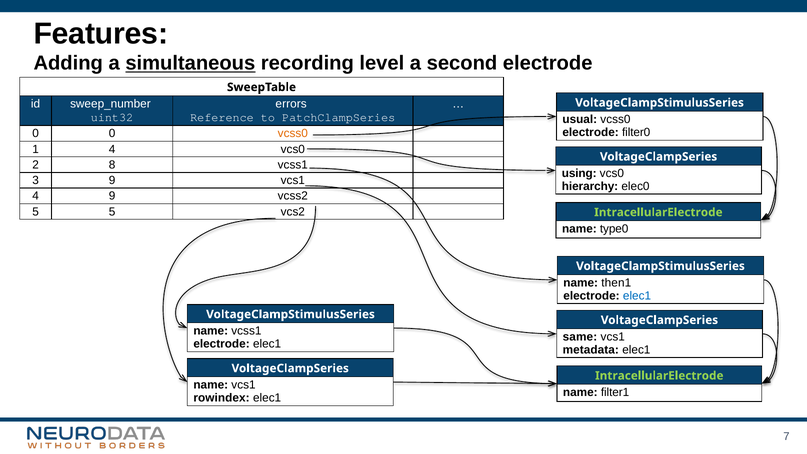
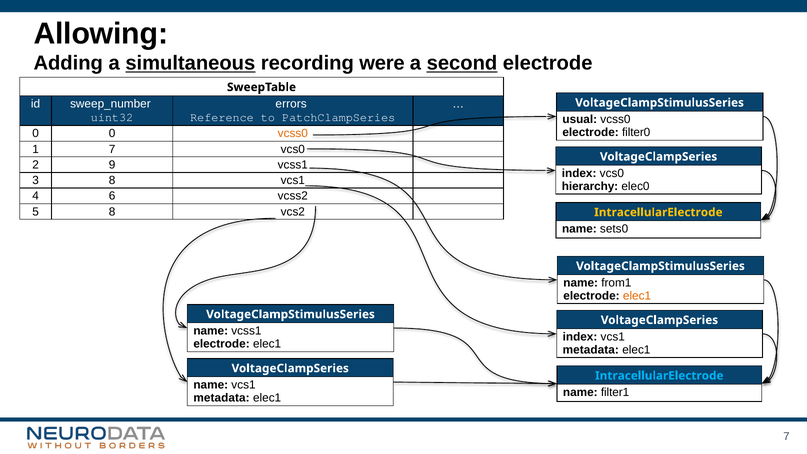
Features: Features -> Allowing (101, 34)
level: level -> were (382, 63)
second underline: none -> present (462, 63)
1 4: 4 -> 7 (112, 149)
8: 8 -> 9 (112, 165)
using: using -> index (579, 173)
3 9: 9 -> 8 (112, 180)
4 9: 9 -> 6 (112, 196)
5 5: 5 -> 8 (112, 212)
IntracellularElectrode colour: light green -> yellow (658, 212)
type0: type0 -> sets0 (614, 229)
then1: then1 -> from1 (616, 283)
elec1 colour: blue -> orange (637, 296)
same: same -> index (580, 337)
IntracellularElectrode colour: light green -> light blue (659, 376)
rowindex: rowindex -> metadata (222, 398)
